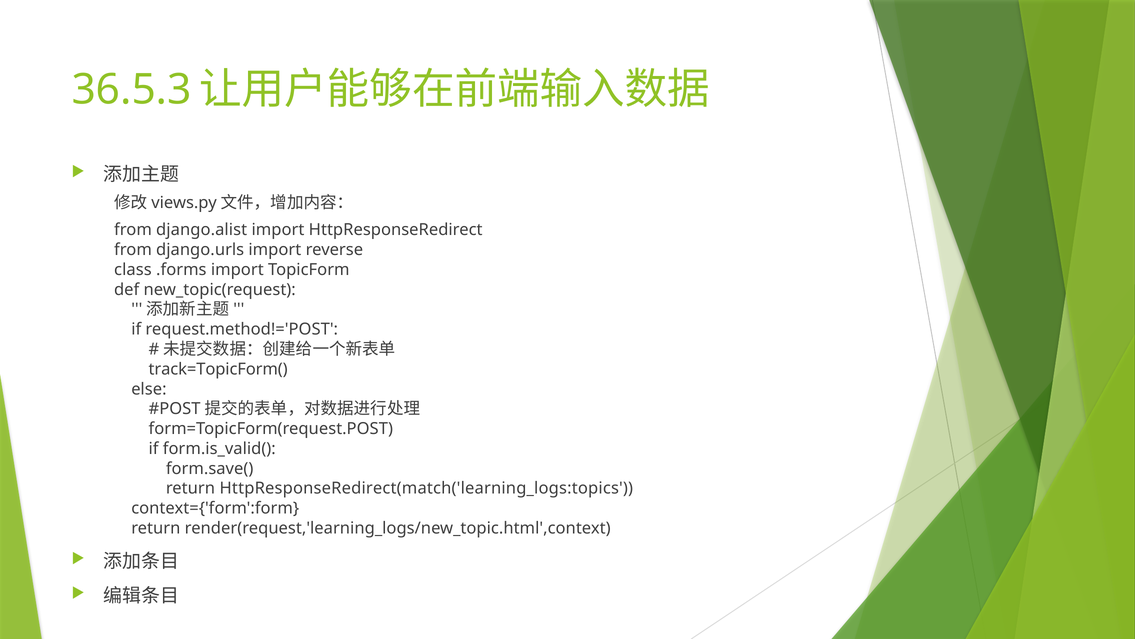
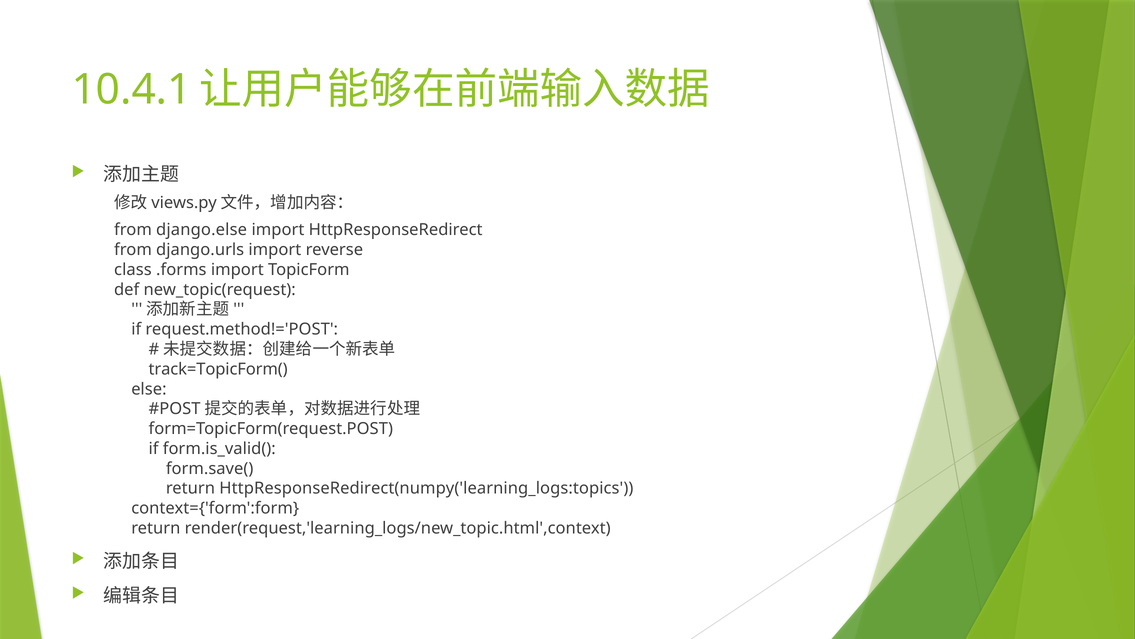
36.5.3: 36.5.3 -> 10.4.1 (132, 90)
django.alist: django.alist -> django.else (202, 230)
HttpResponseRedirect(match('learning_logs:topics: HttpResponseRedirect(match('learning_logs:topics -> HttpResponseRedirect(numpy('learning_logs:topics (426, 488)
